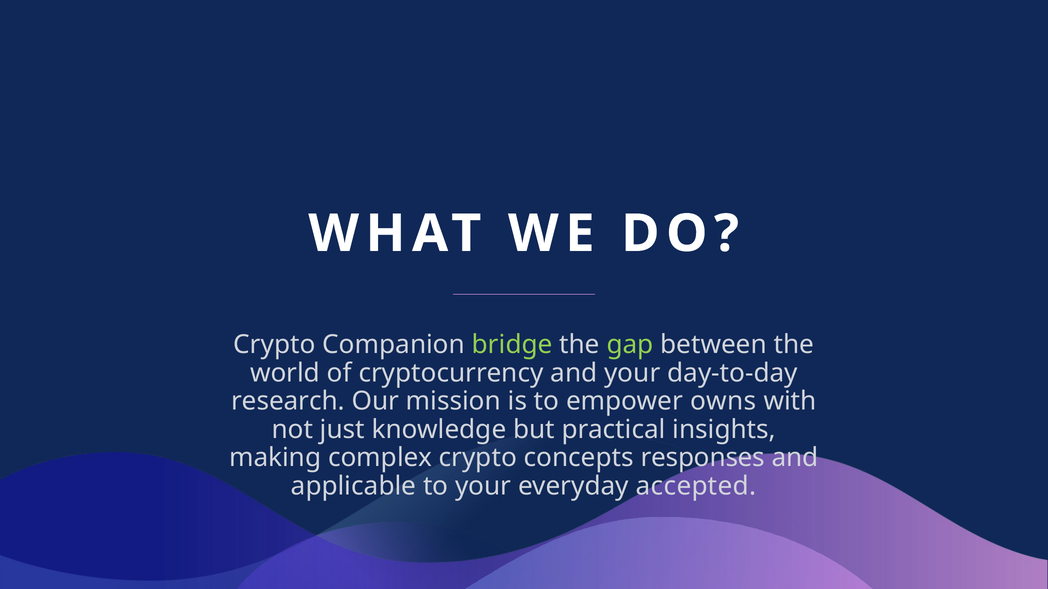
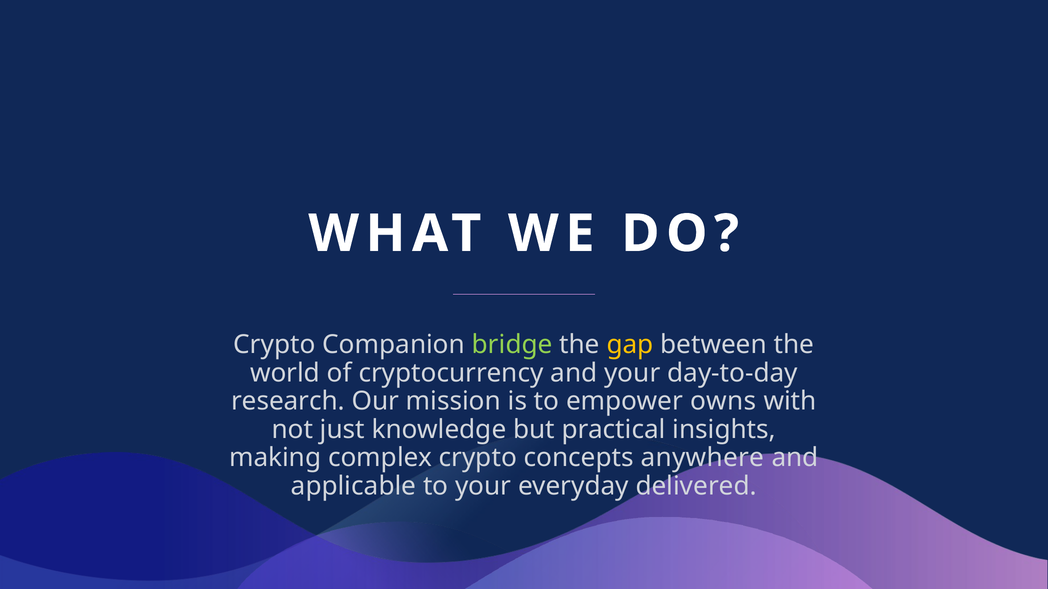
gap colour: light green -> yellow (630, 345)
responses: responses -> anywhere (703, 458)
accepted: accepted -> delivered (696, 486)
